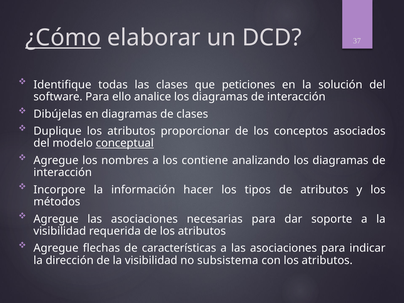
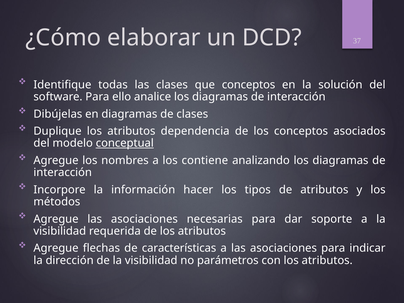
¿Cómo underline: present -> none (63, 38)
que peticiones: peticiones -> conceptos (249, 85)
proporcionar: proporcionar -> dependencia (195, 131)
subsistema: subsistema -> parámetros (228, 260)
